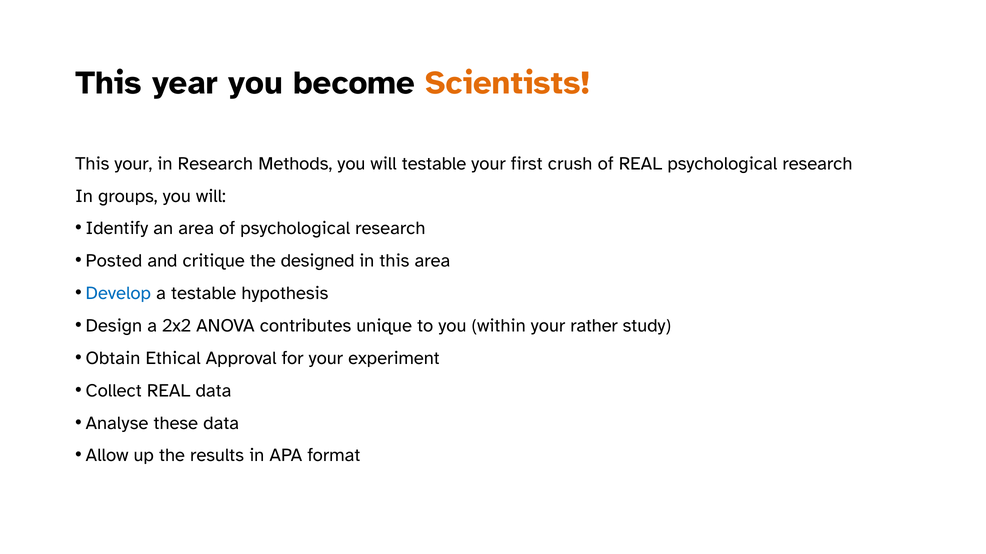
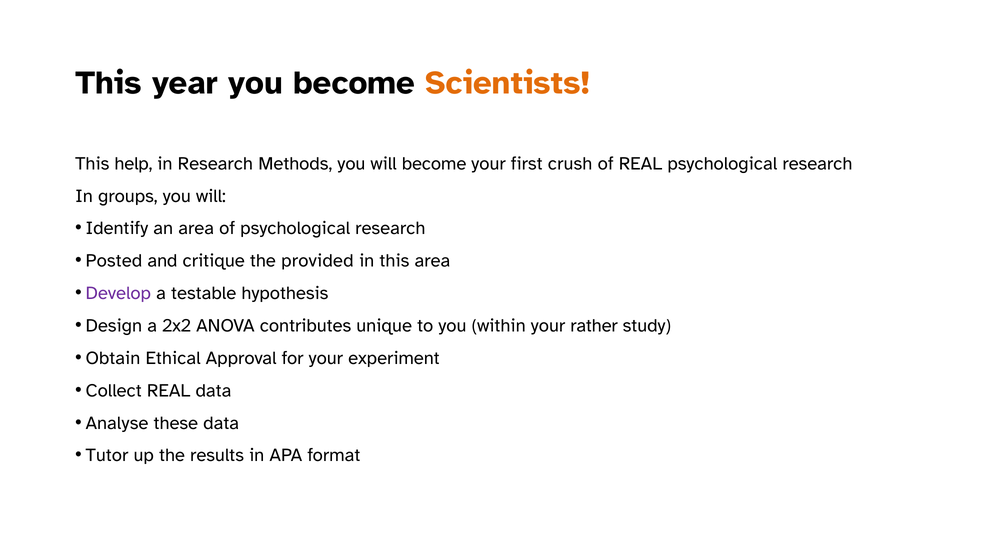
This your: your -> help (133, 164)
will testable: testable -> become (434, 164)
designed: designed -> provided (317, 261)
Develop colour: blue -> purple (118, 294)
Allow: Allow -> Tutor (107, 456)
